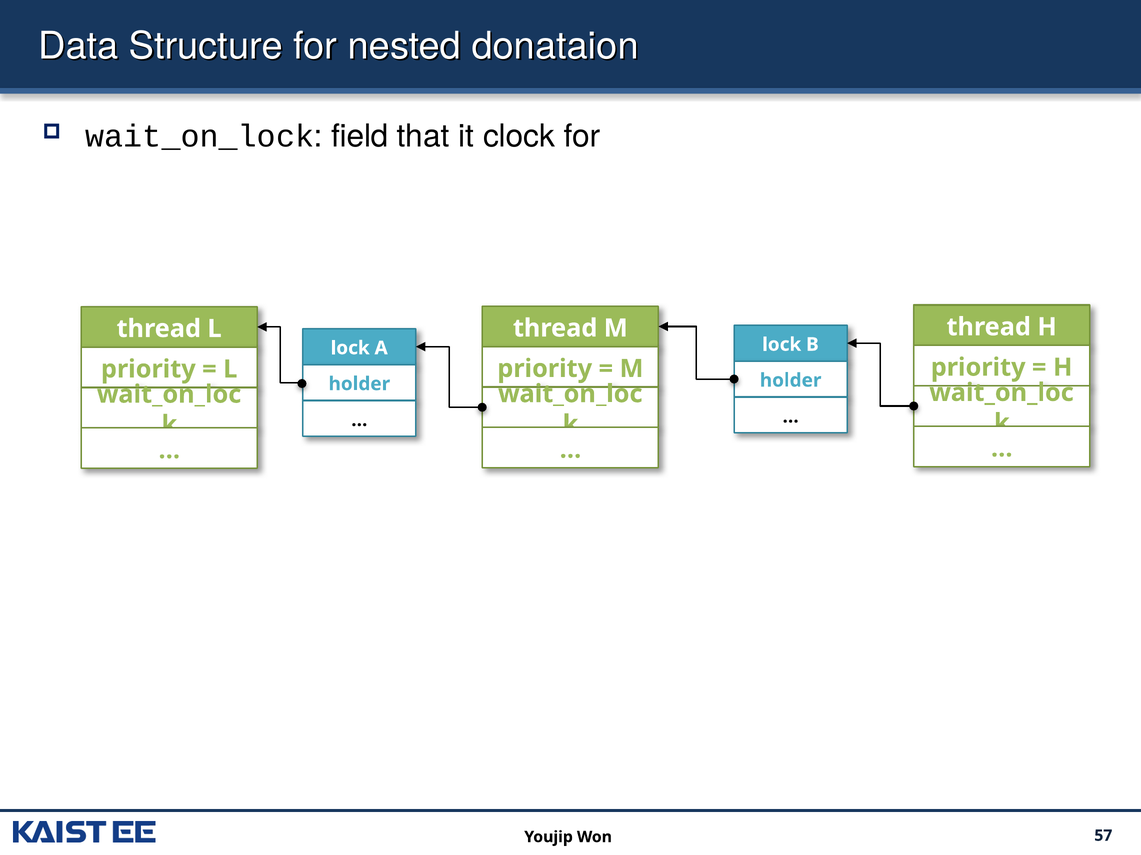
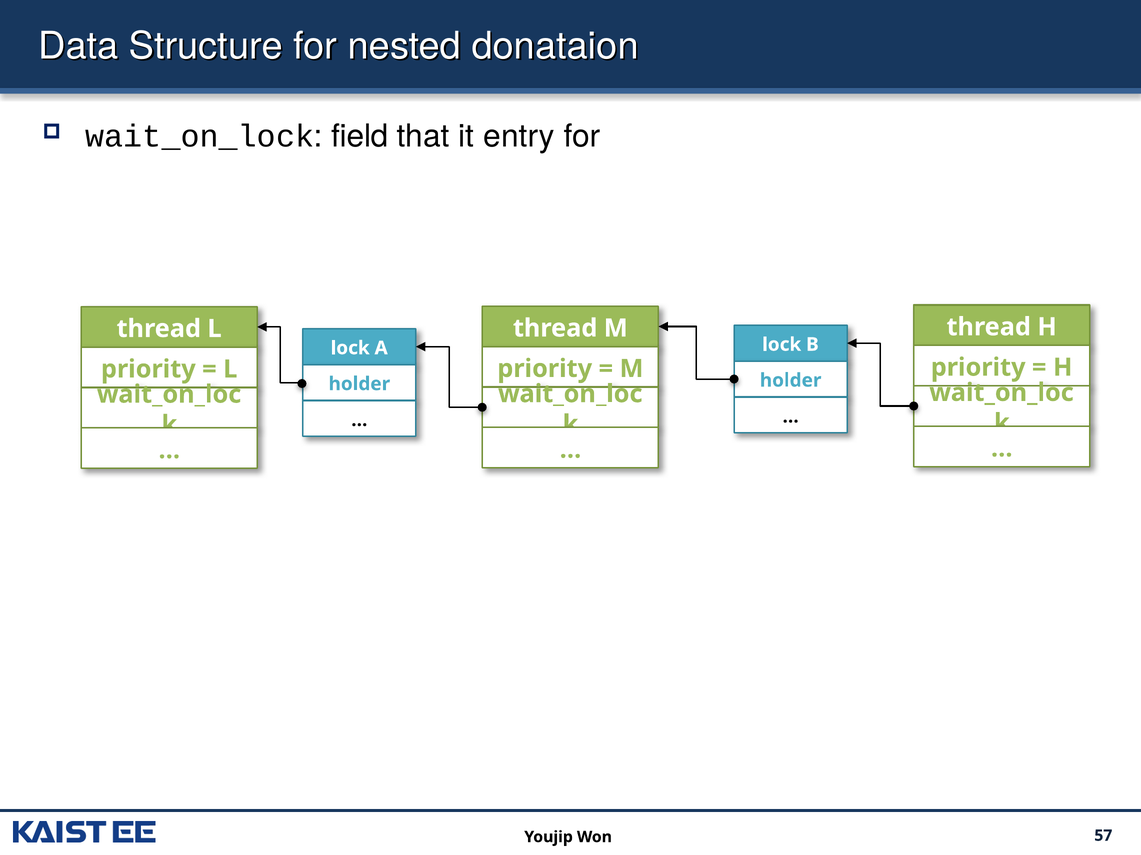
clock: clock -> entry (519, 136)
